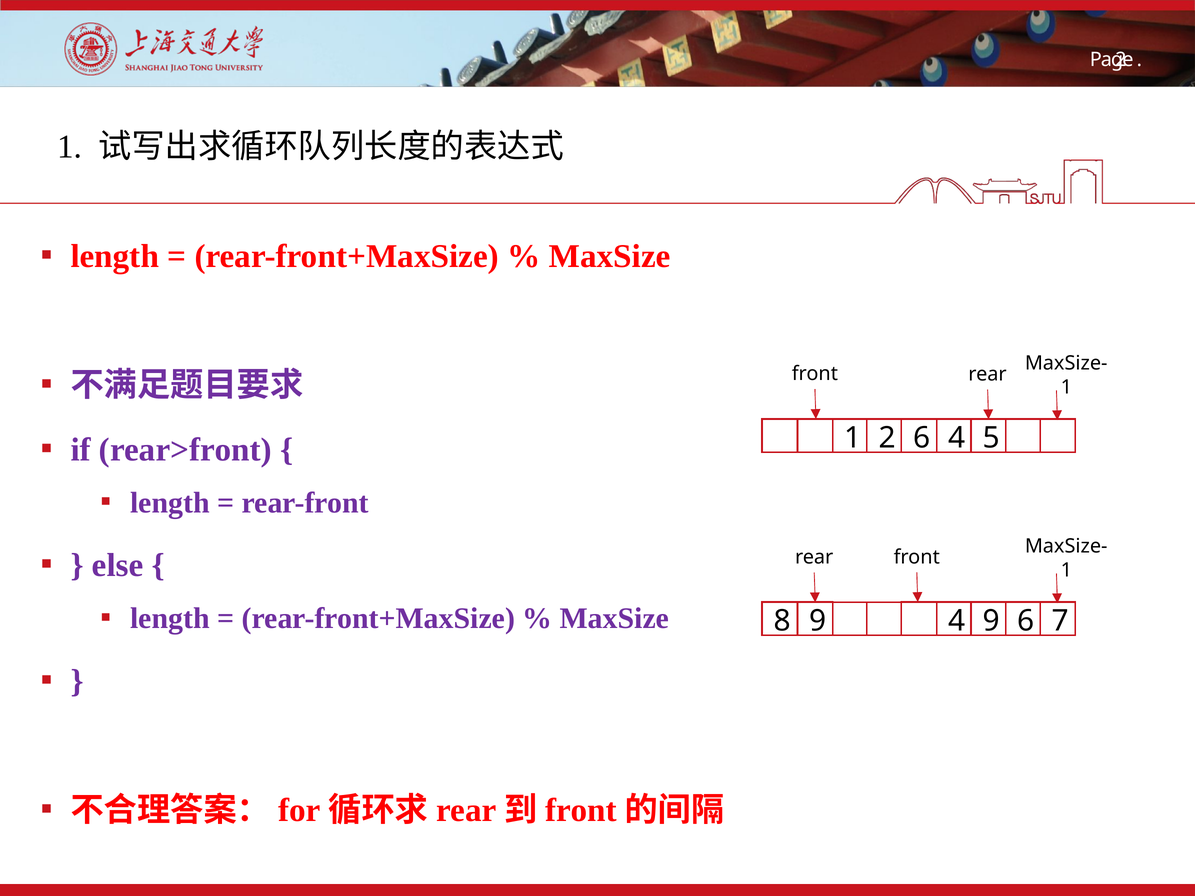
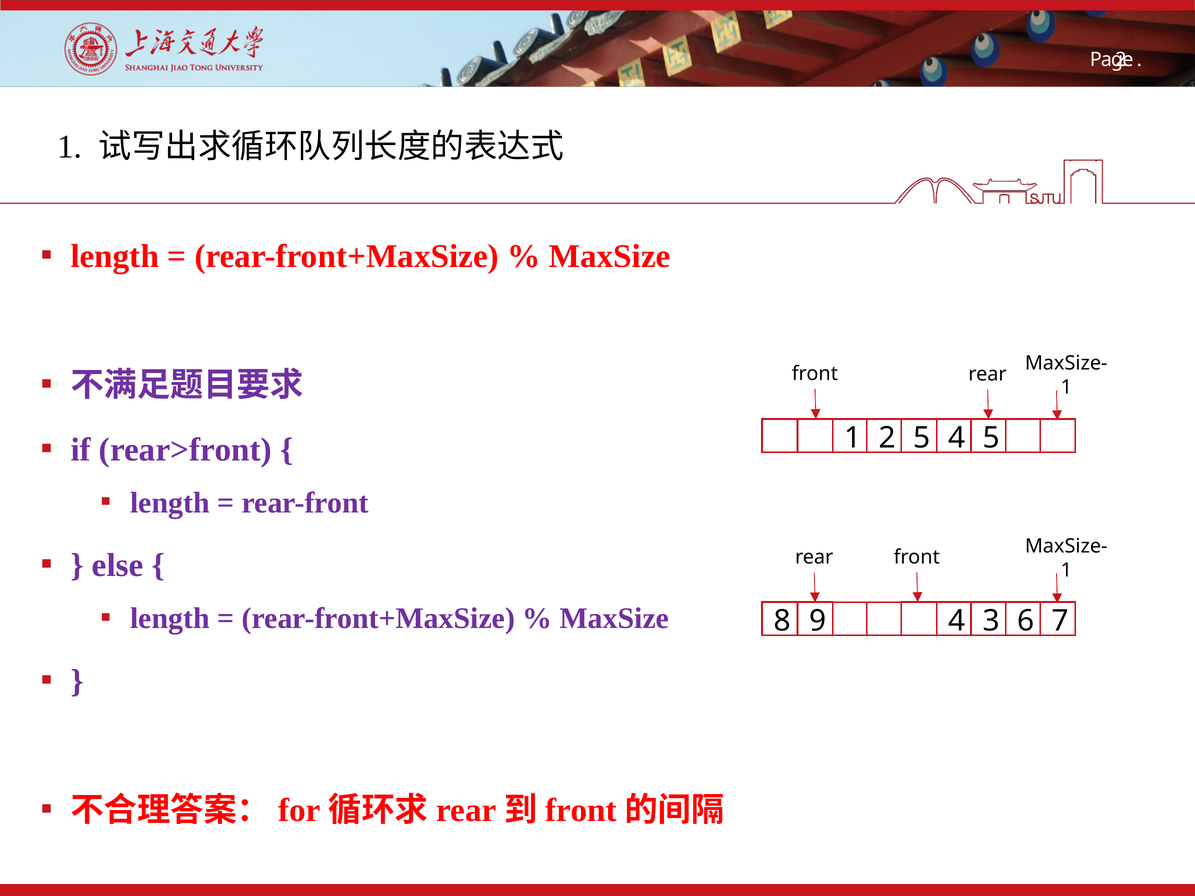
2 6: 6 -> 5 (922, 438)
4 9: 9 -> 3 (991, 621)
